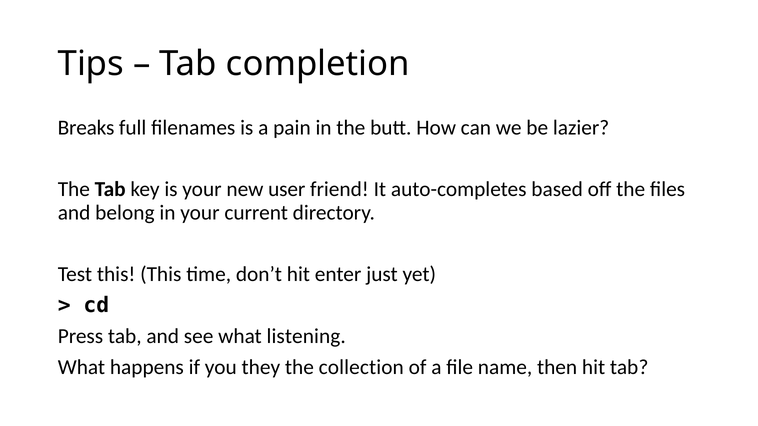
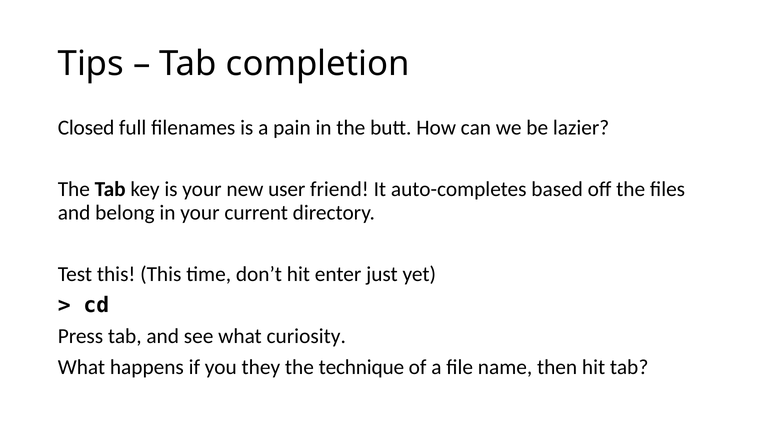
Breaks: Breaks -> Closed (86, 128)
listening: listening -> curiosity (306, 336)
collection: collection -> technique (361, 367)
